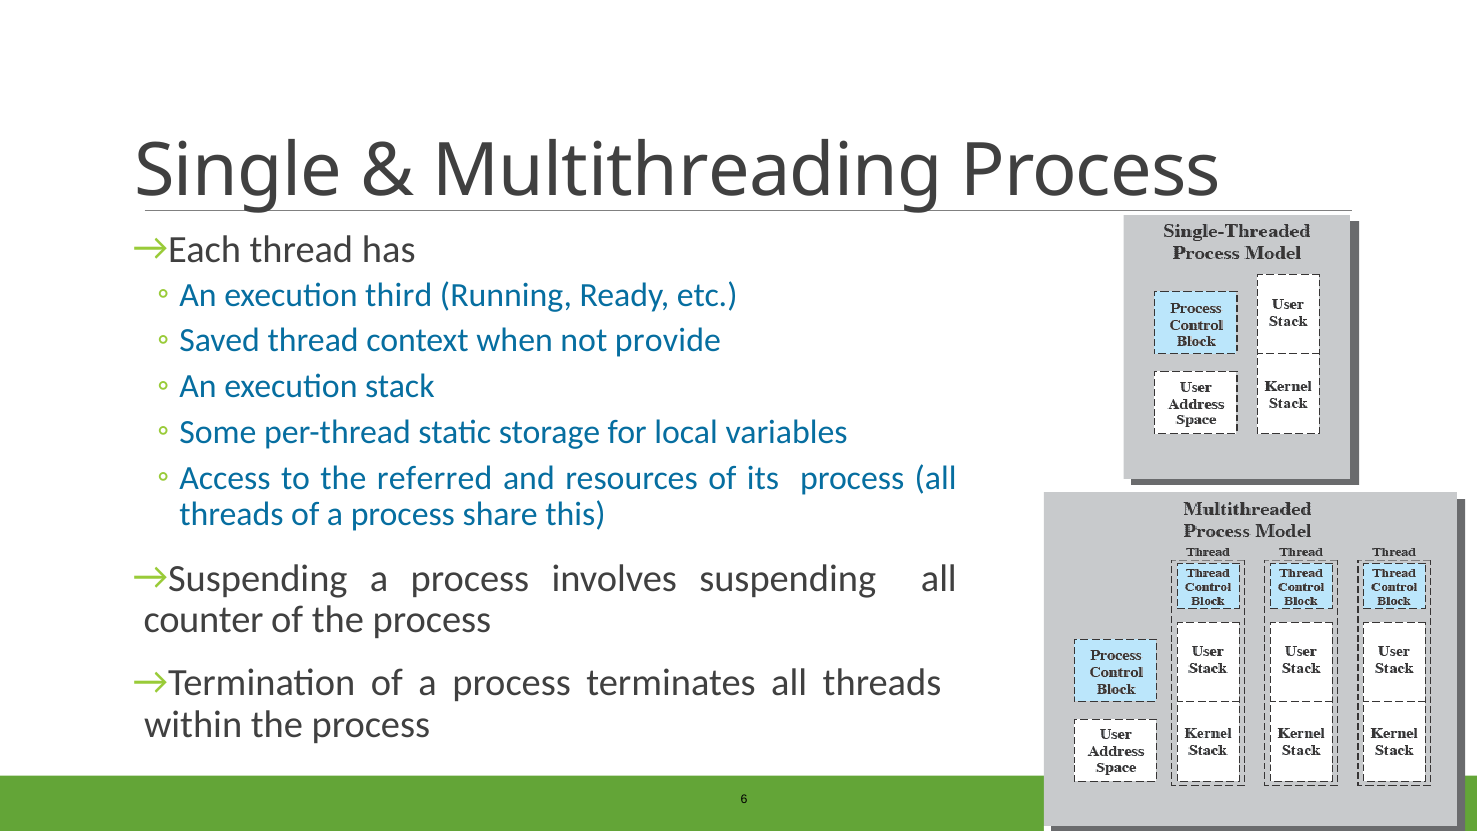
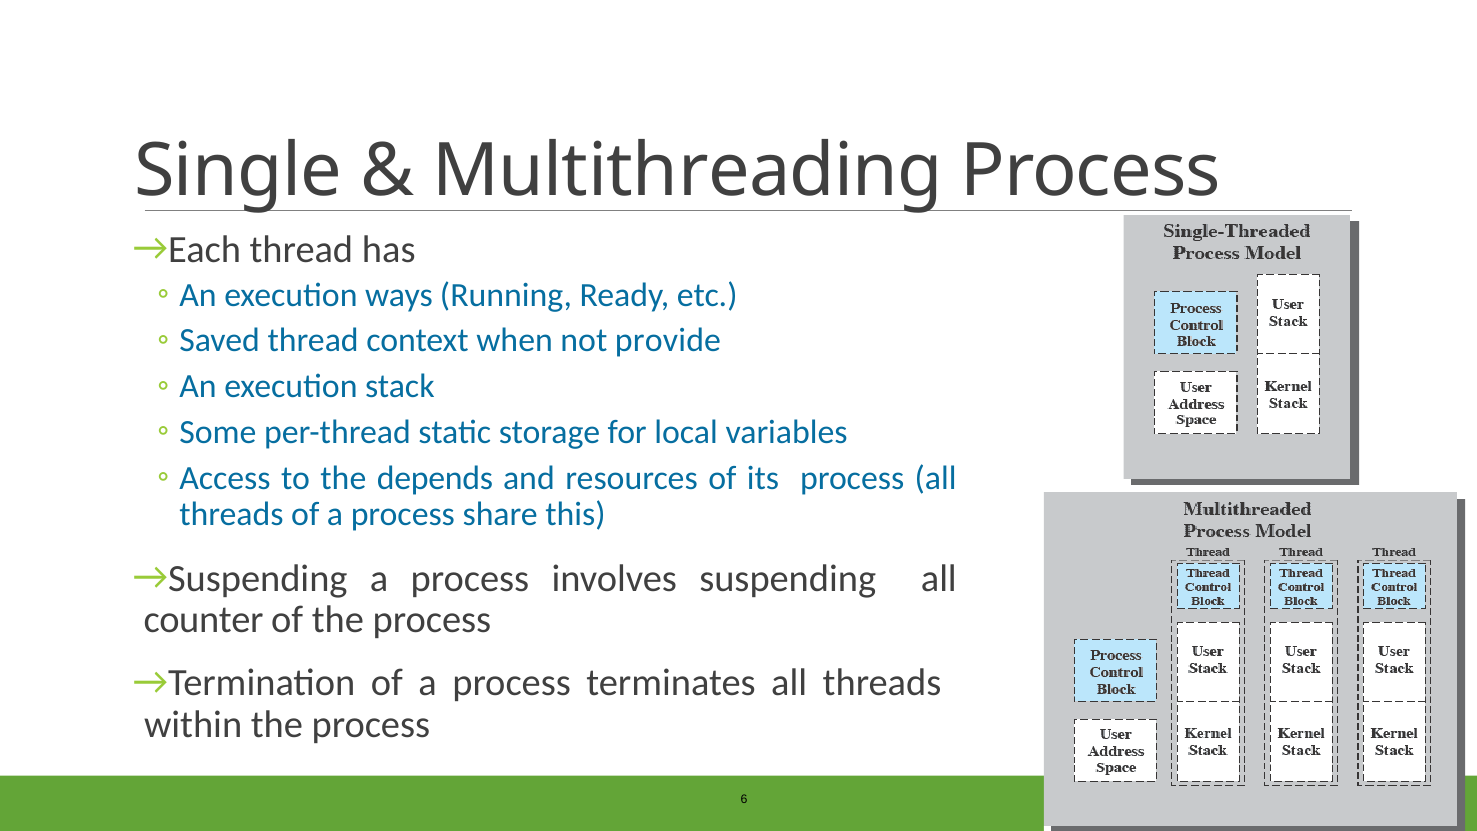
third: third -> ways (399, 295)
referred: referred -> depends (435, 478)
